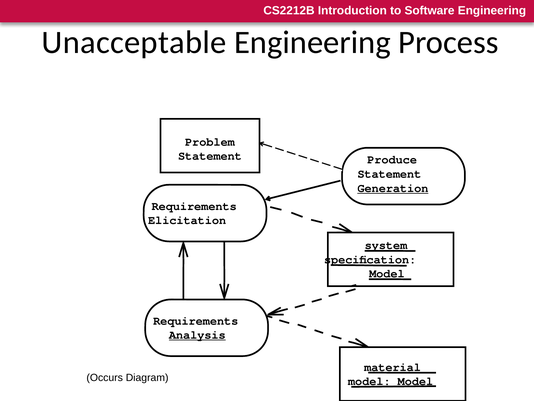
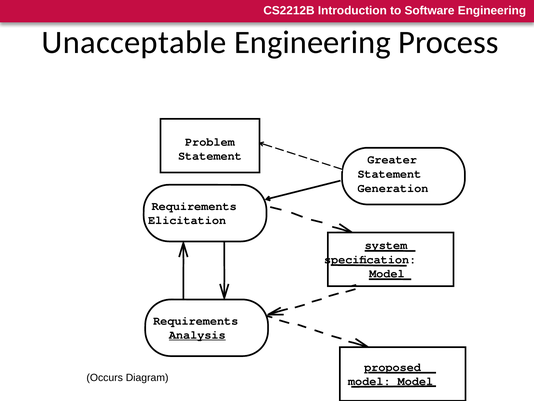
Produce: Produce -> Greater (392, 159)
Generation underline: present -> none (393, 188)
material: material -> proposed (393, 367)
